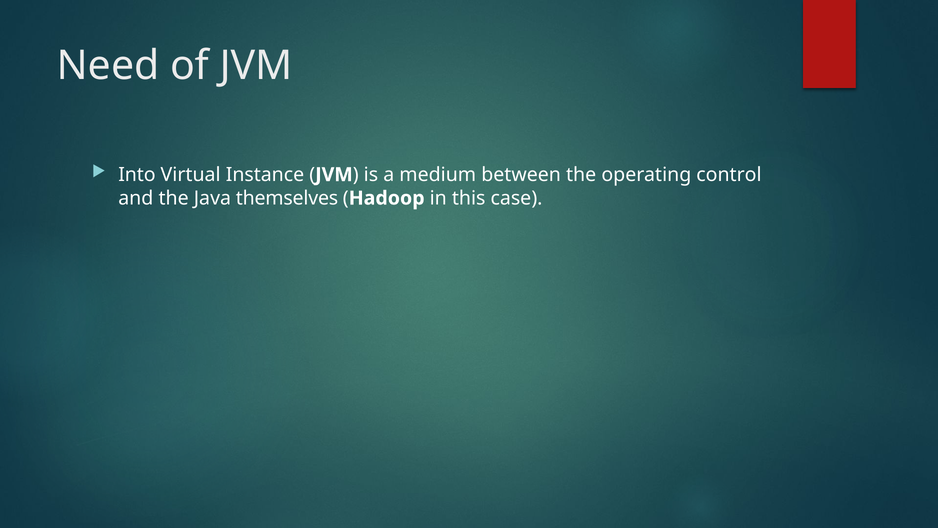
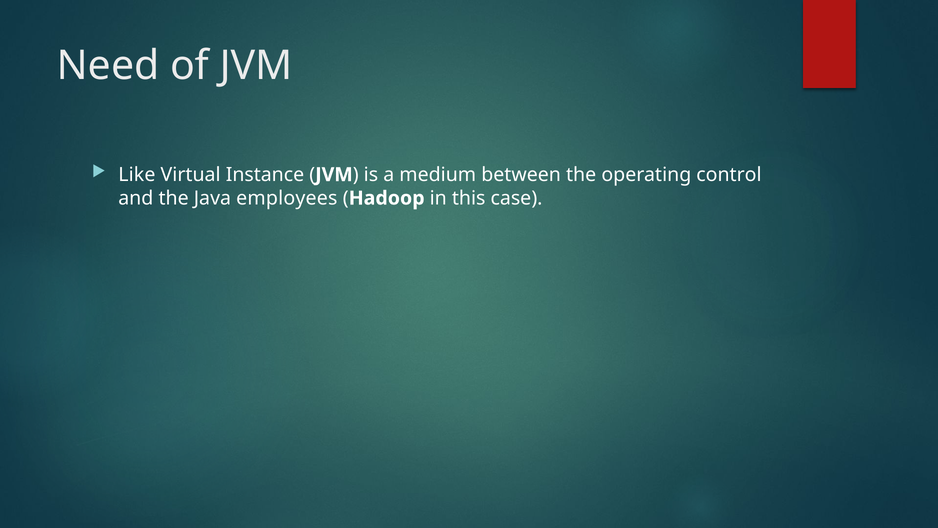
Into: Into -> Like (137, 175)
themselves: themselves -> employees (287, 198)
